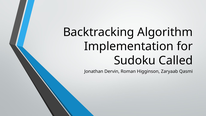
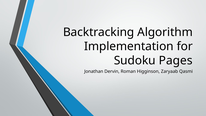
Called: Called -> Pages (176, 60)
